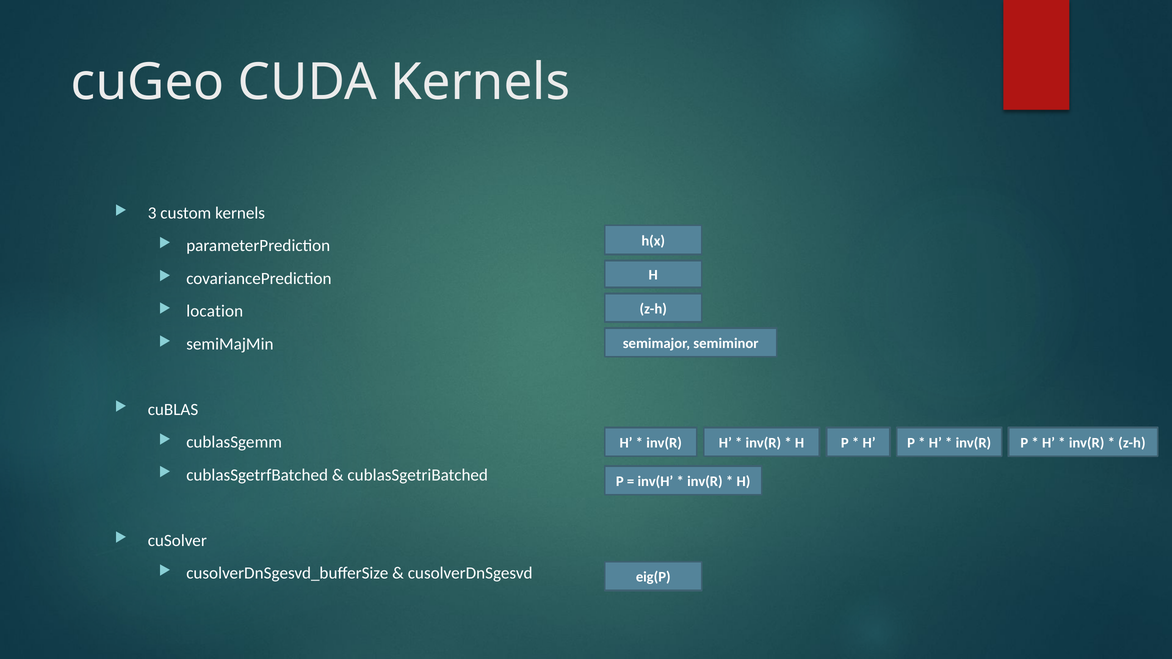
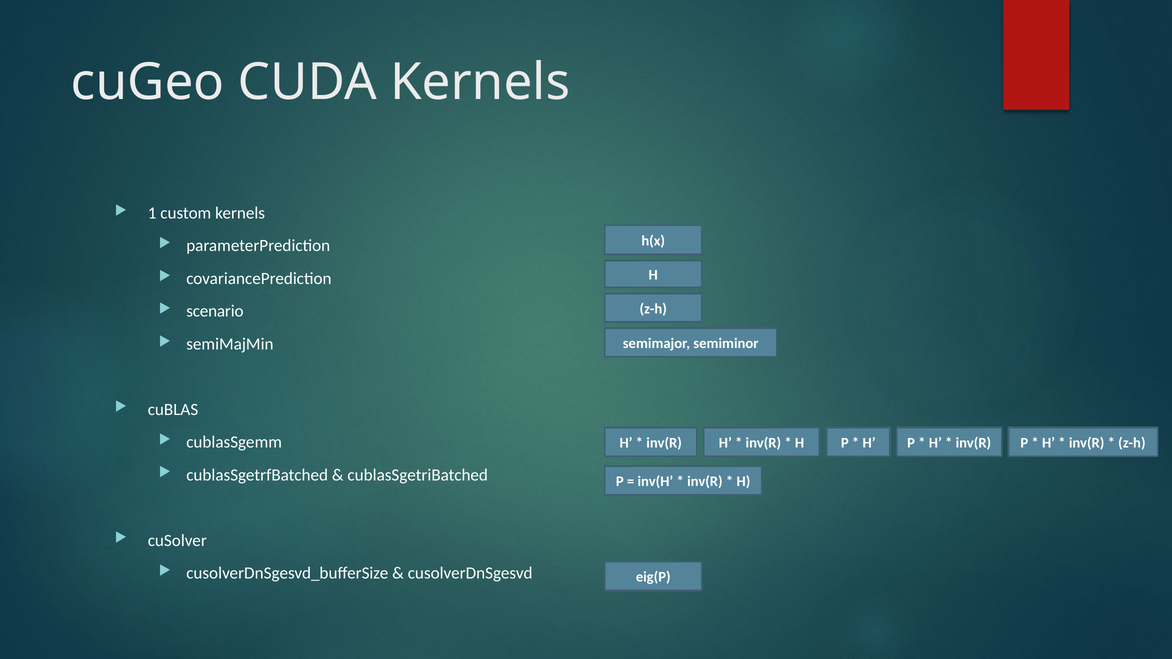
3: 3 -> 1 (152, 213)
location: location -> scenario (215, 311)
